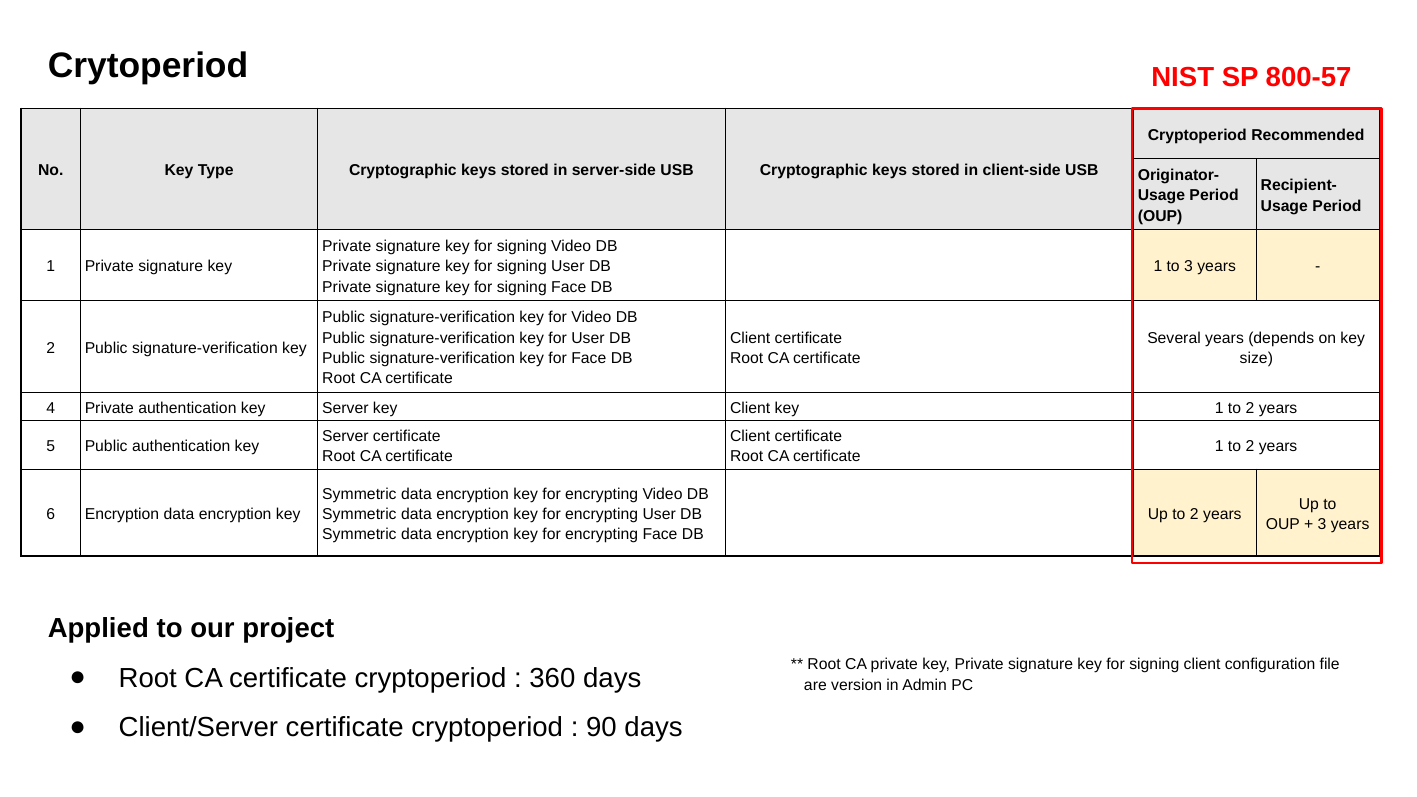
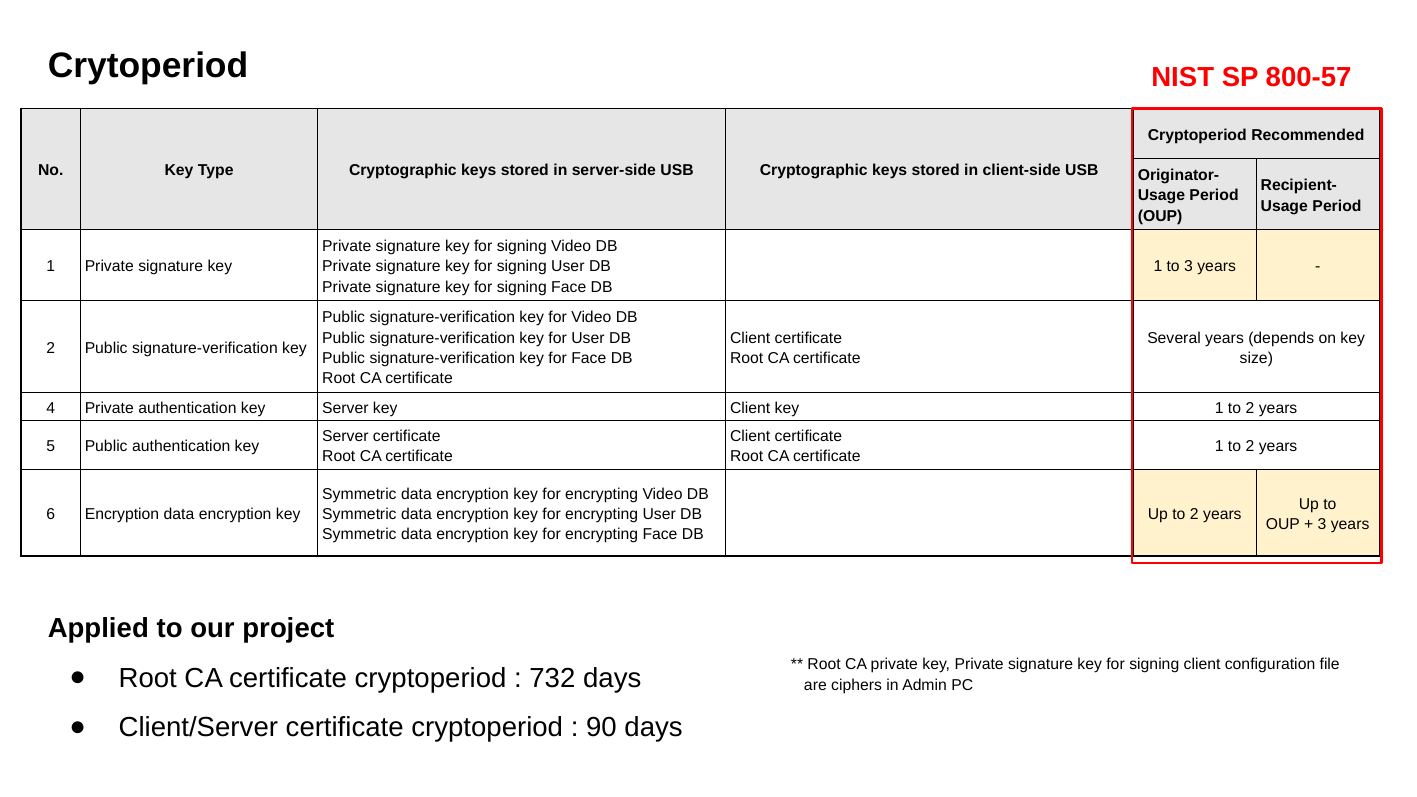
360: 360 -> 732 (552, 678)
version: version -> ciphers (857, 686)
